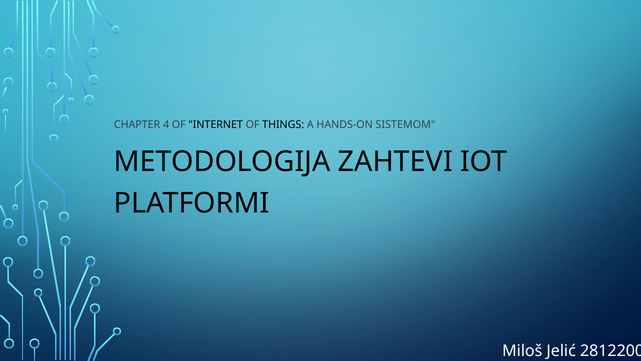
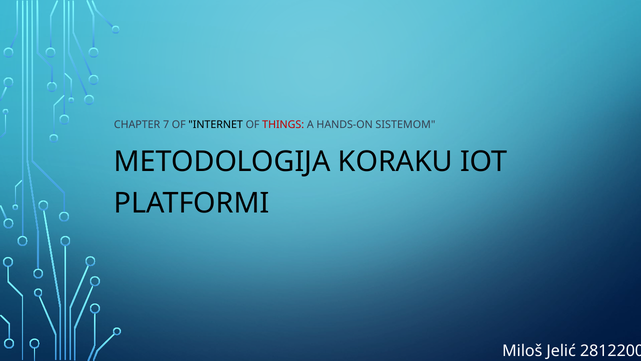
4: 4 -> 7 (166, 125)
THINGS colour: black -> red (283, 125)
ZAHTEVI: ZAHTEVI -> KORAKU (395, 161)
